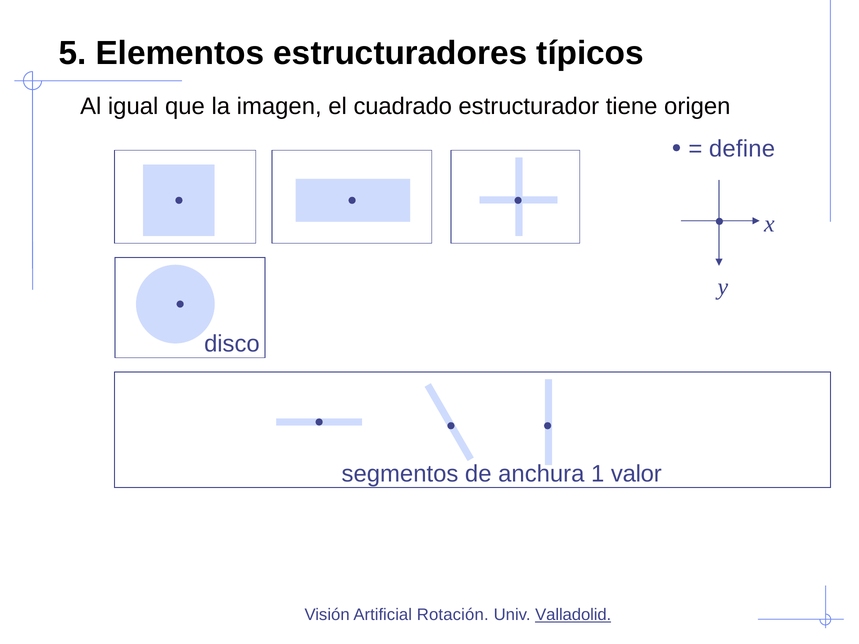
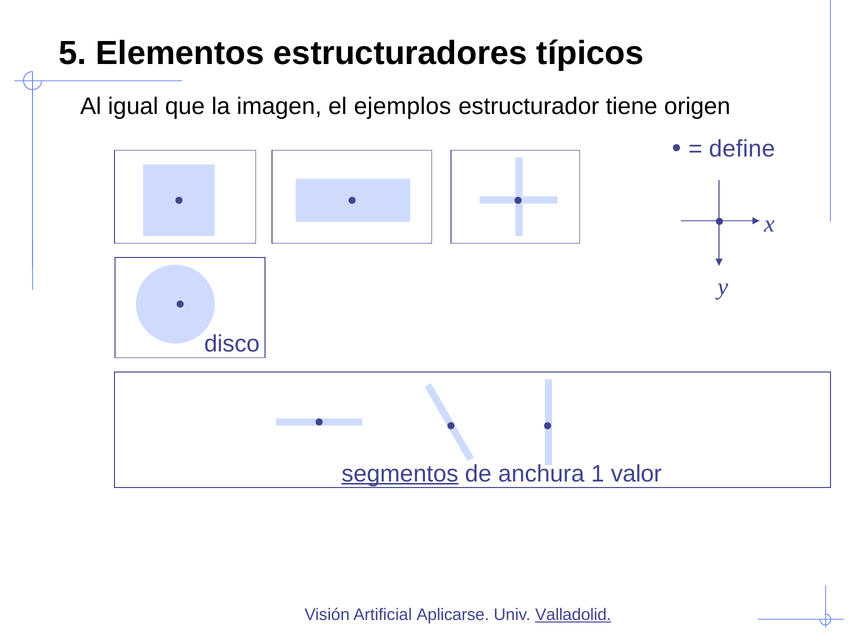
cuadrado: cuadrado -> ejemplos (403, 106)
segmentos underline: none -> present (400, 474)
Rotación: Rotación -> Aplicarse (453, 615)
